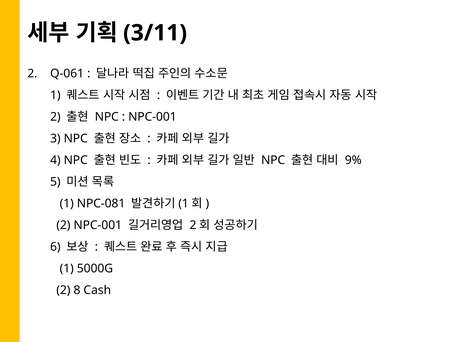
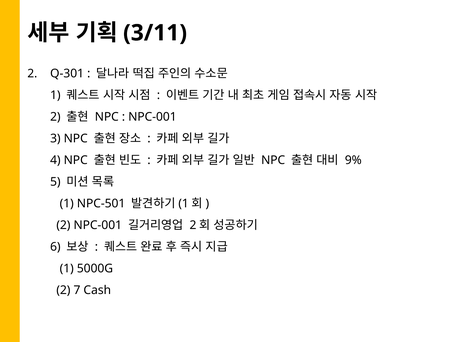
Q-061: Q-061 -> Q-301 (67, 74)
NPC-081: NPC-081 -> NPC-501 (101, 204)
8: 8 -> 7 (77, 290)
